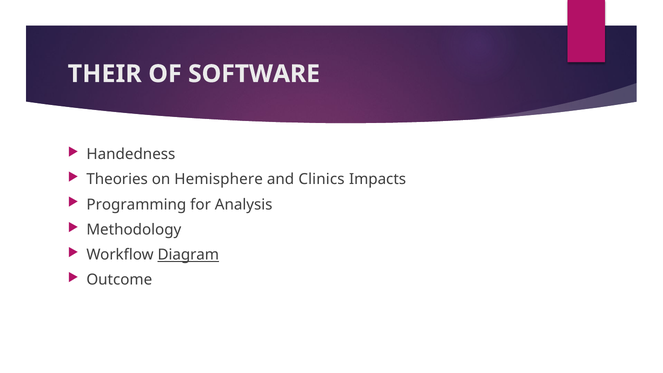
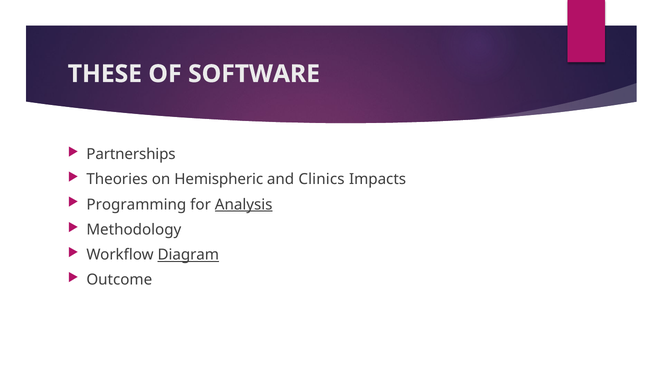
THEIR: THEIR -> THESE (105, 74)
Handedness: Handedness -> Partnerships (131, 154)
Hemisphere: Hemisphere -> Hemispheric (219, 179)
Analysis underline: none -> present (244, 205)
